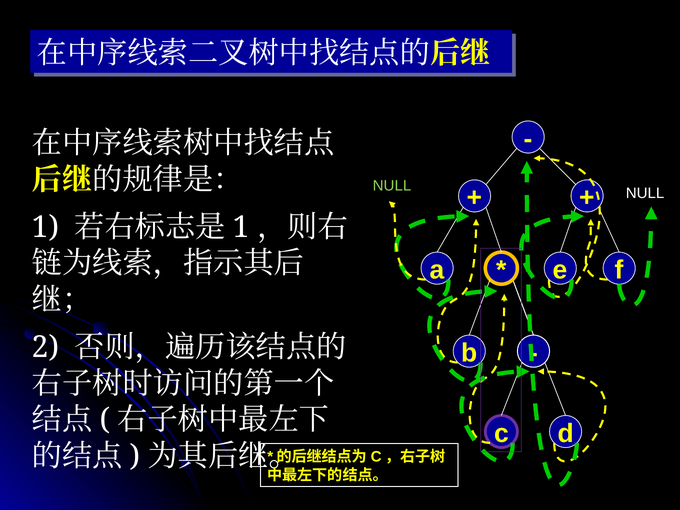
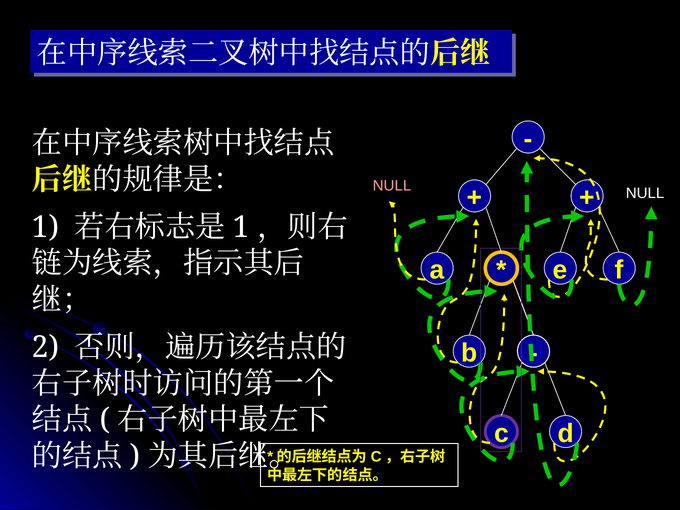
NULL colour: light green -> pink (392, 186)
